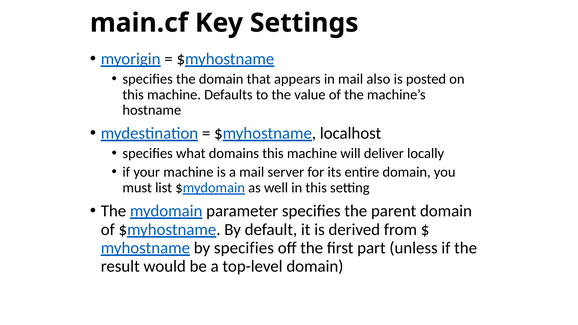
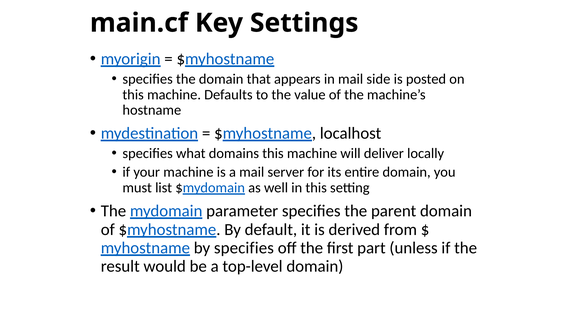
also: also -> side (378, 79)
